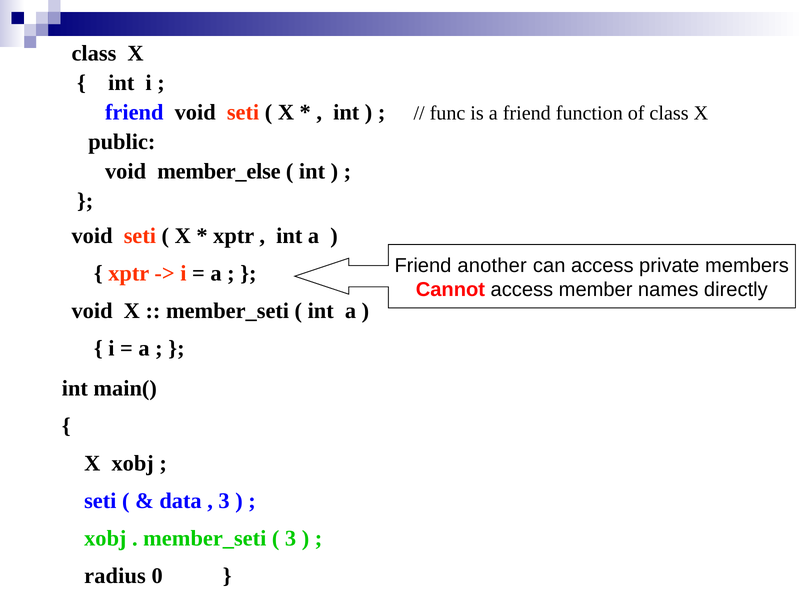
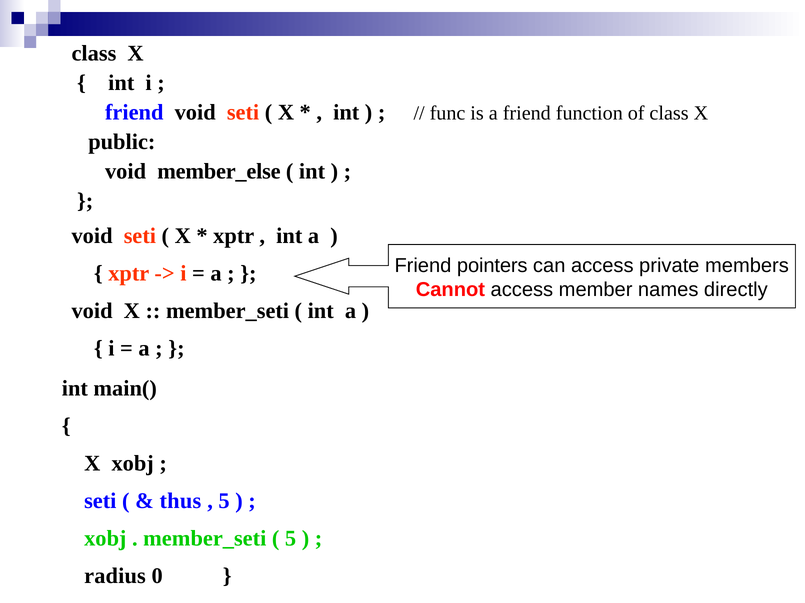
another: another -> pointers (492, 266)
data: data -> thus (180, 501)
3: 3 -> 5 (224, 501)
3: 3 -> 5 (290, 539)
